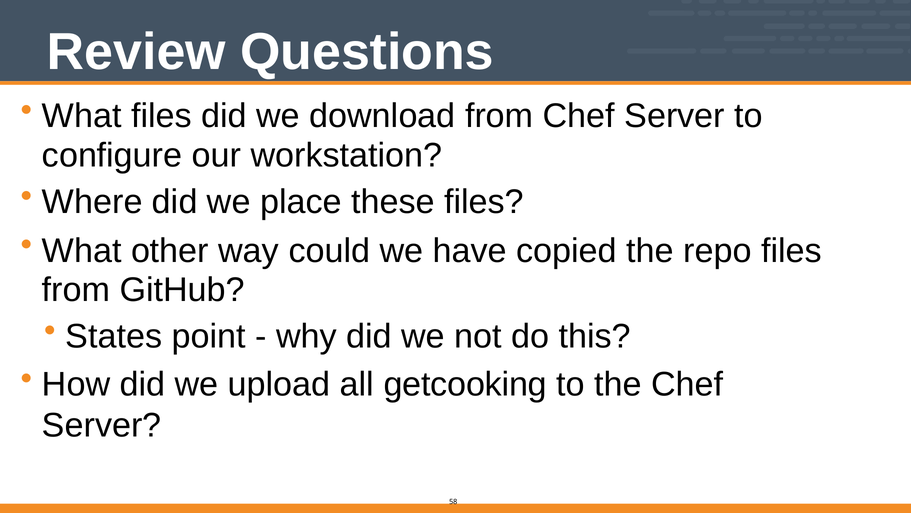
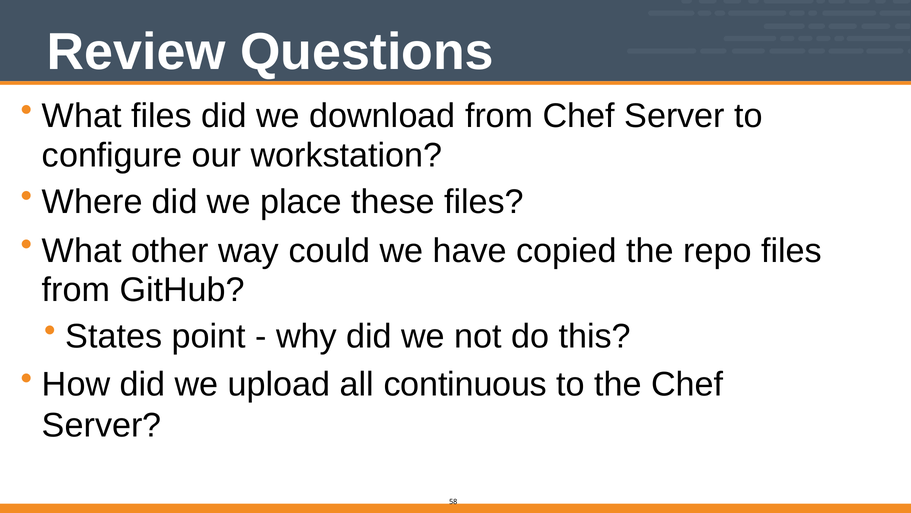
getcooking: getcooking -> continuous (465, 384)
